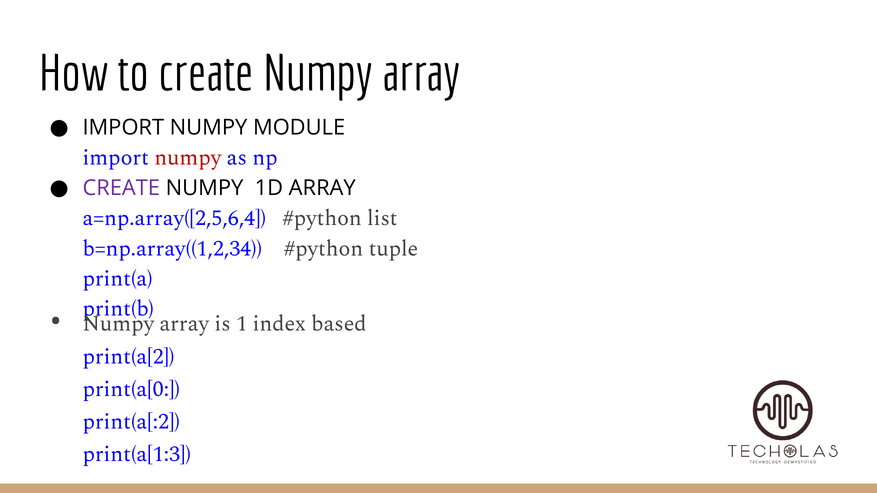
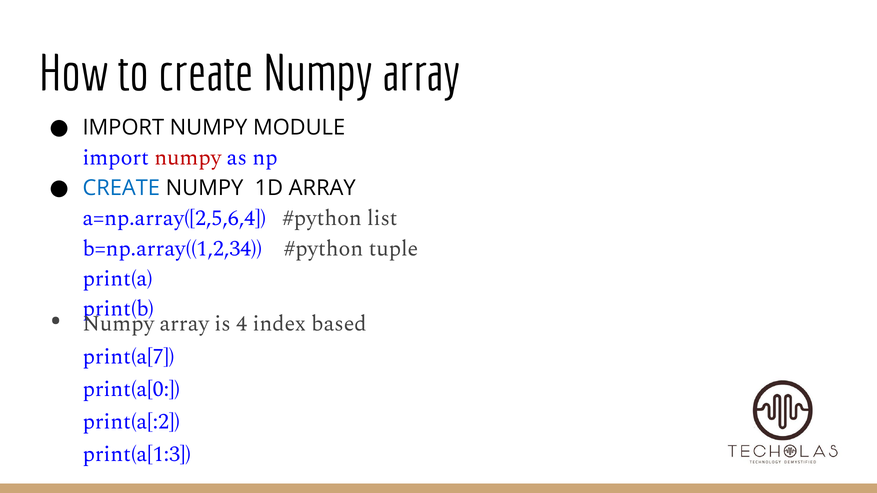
CREATE colour: purple -> blue (121, 188)
1: 1 -> 4 (242, 324)
print(a[2: print(a[2 -> print(a[7 (129, 357)
